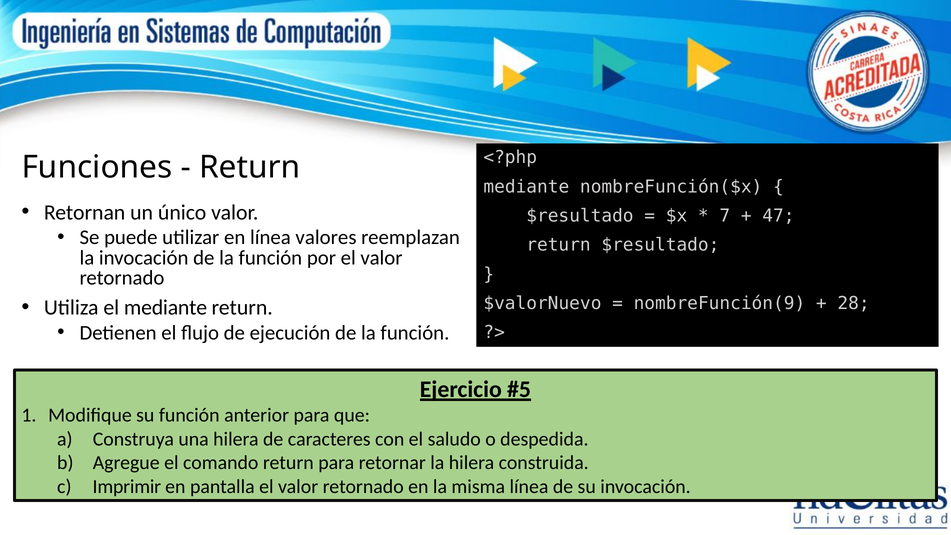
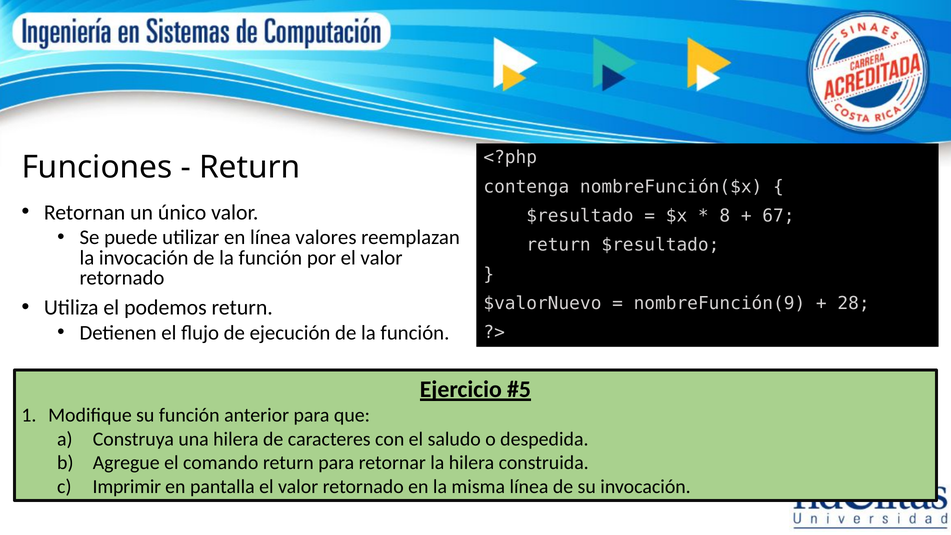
mediante: mediante -> contenga (526, 187)
7: 7 -> 8 (725, 216)
47: 47 -> 67 (778, 216)
el mediante: mediante -> podemos (165, 308)
